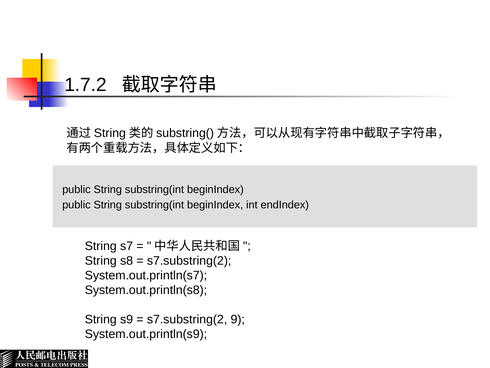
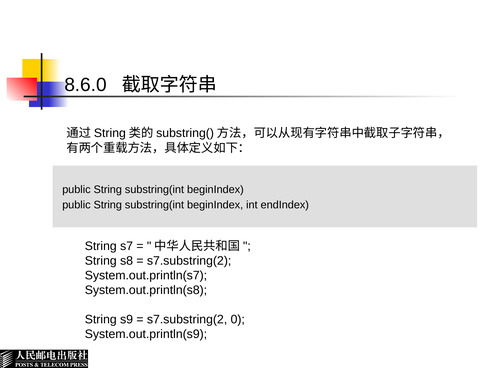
1.7.2: 1.7.2 -> 8.6.0 (86, 85)
9: 9 -> 0 (238, 319)
